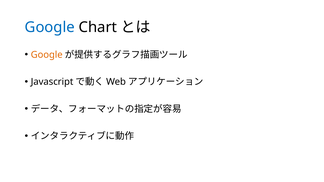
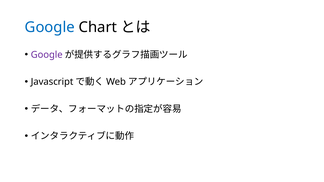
Google colour: orange -> purple (47, 55)
